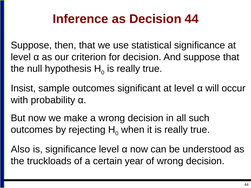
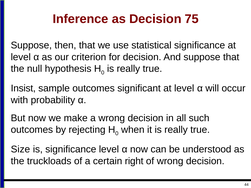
Decision 44: 44 -> 75 (192, 19)
Also: Also -> Size (20, 150)
year: year -> right (134, 161)
